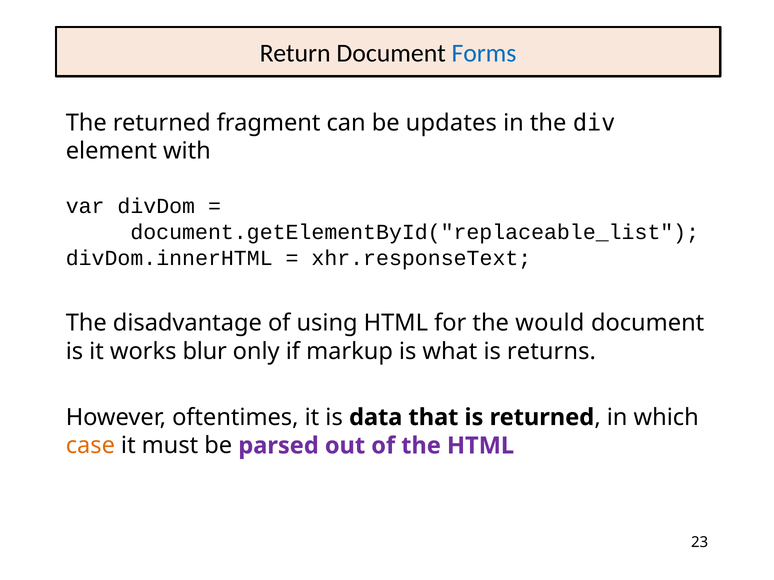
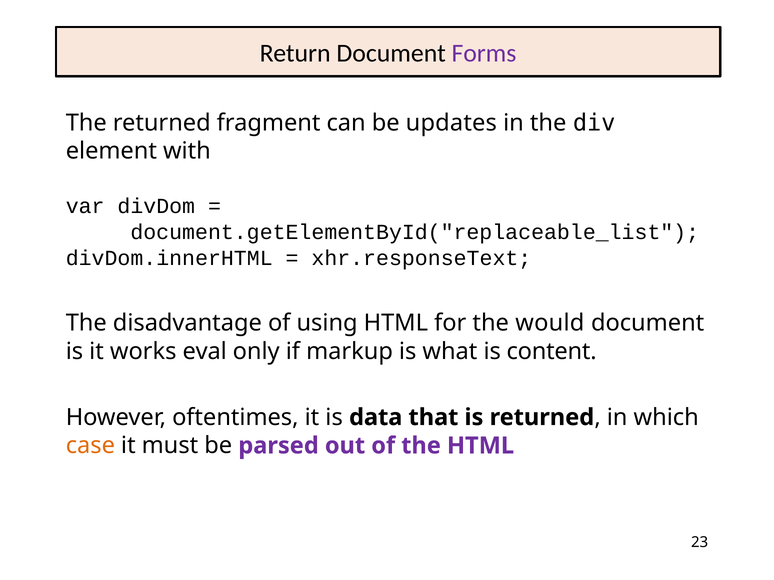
Forms colour: blue -> purple (484, 53)
blur: blur -> eval (205, 352)
returns: returns -> content (552, 352)
